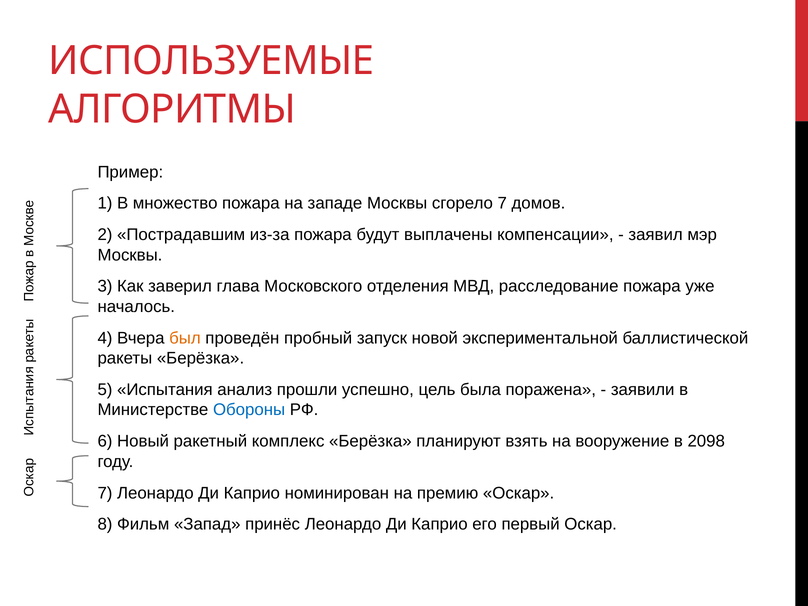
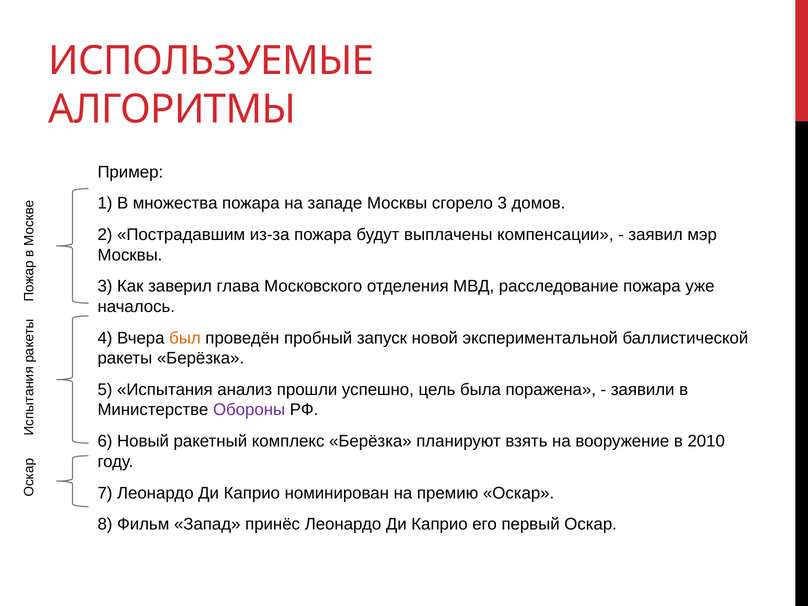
множество: множество -> множества (175, 203)
сгорело 7: 7 -> 3 (502, 203)
Обороны colour: blue -> purple (249, 410)
2098: 2098 -> 2010 (706, 441)
